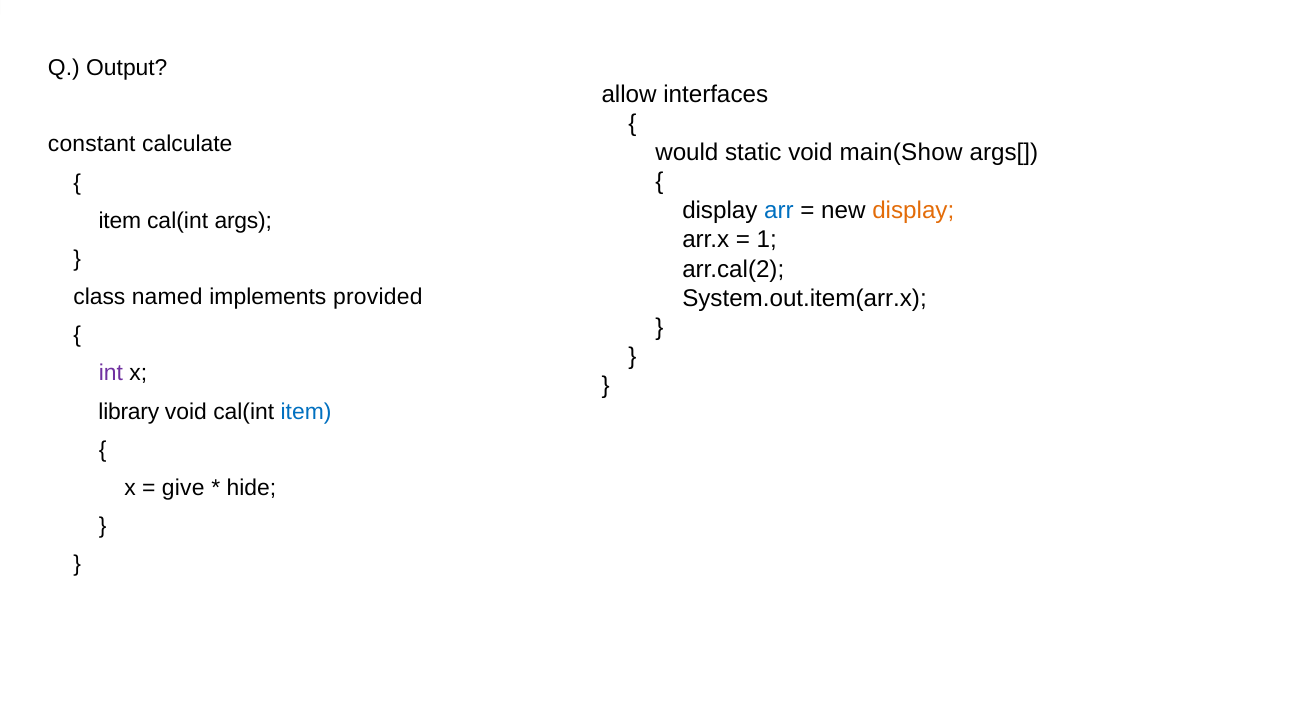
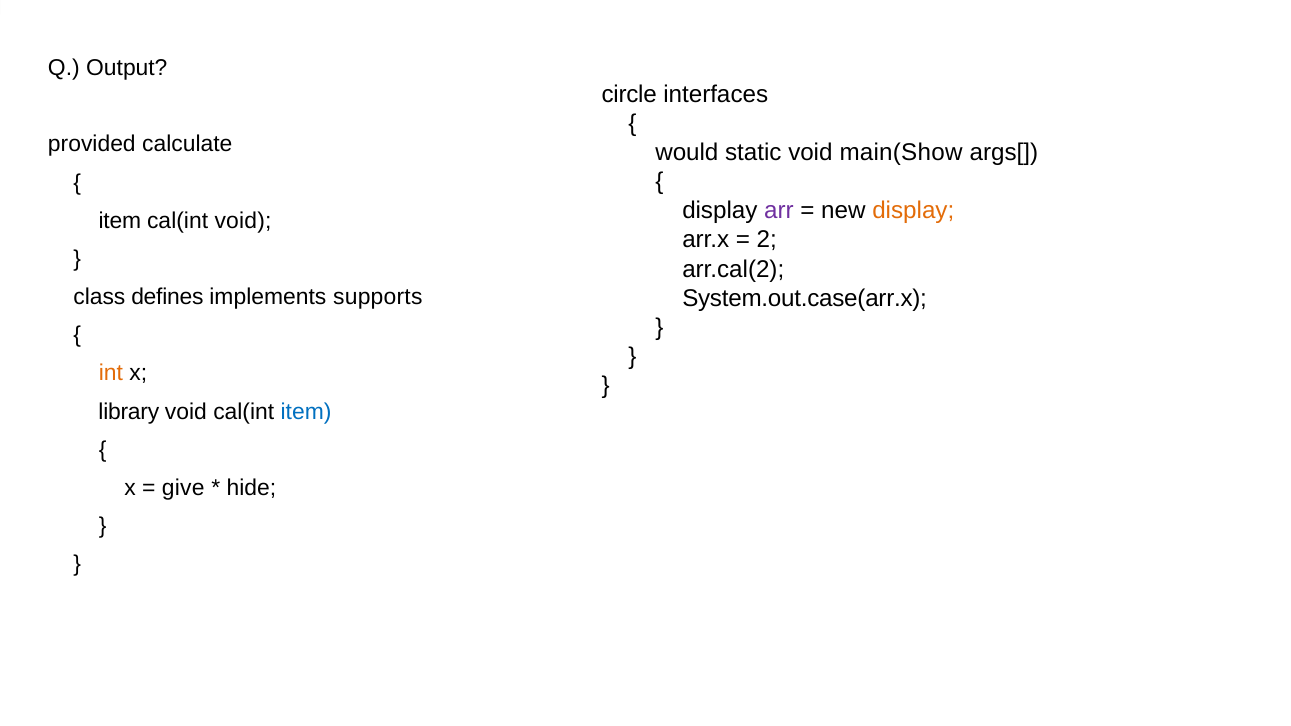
allow: allow -> circle (629, 95)
constant: constant -> provided (92, 144)
arr colour: blue -> purple (779, 211)
cal(int args: args -> void (243, 221)
1: 1 -> 2 (767, 240)
named: named -> defines (167, 297)
provided: provided -> supports (378, 297)
System.out.item(arr.x: System.out.item(arr.x -> System.out.case(arr.x (805, 298)
int colour: purple -> orange (111, 373)
